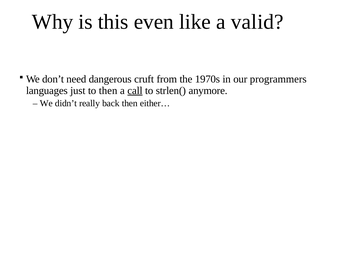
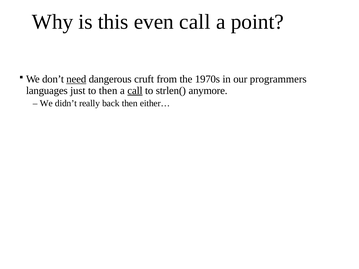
even like: like -> call (195, 22)
valid: valid -> point (257, 22)
need underline: none -> present (76, 79)
